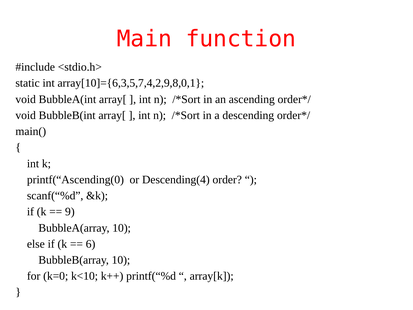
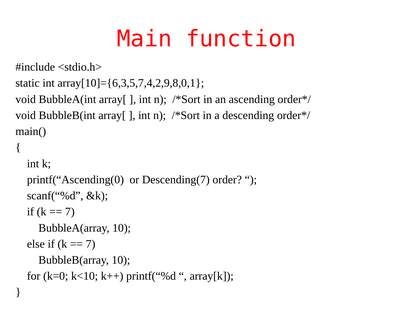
Descending(4: Descending(4 -> Descending(7 (176, 180)
9: 9 -> 7 (70, 212)
6: 6 -> 7 (91, 244)
